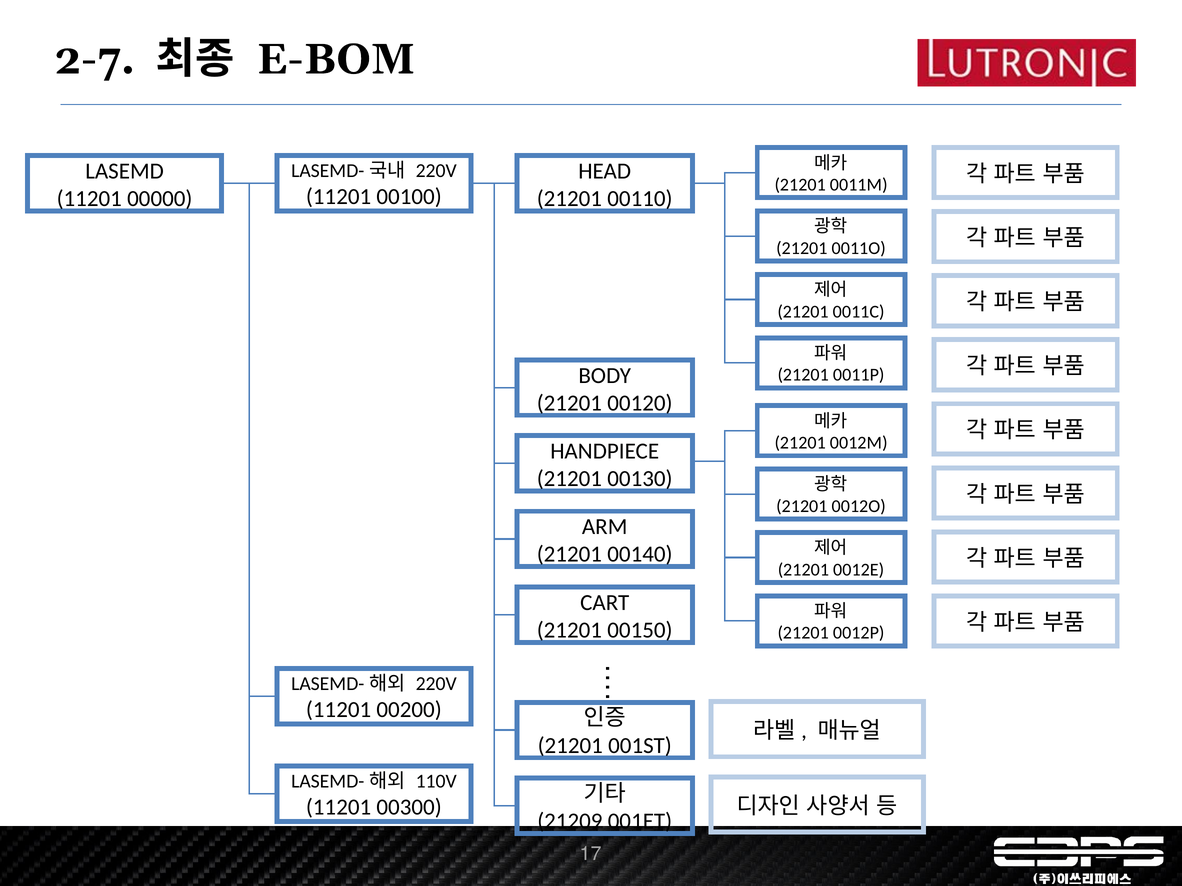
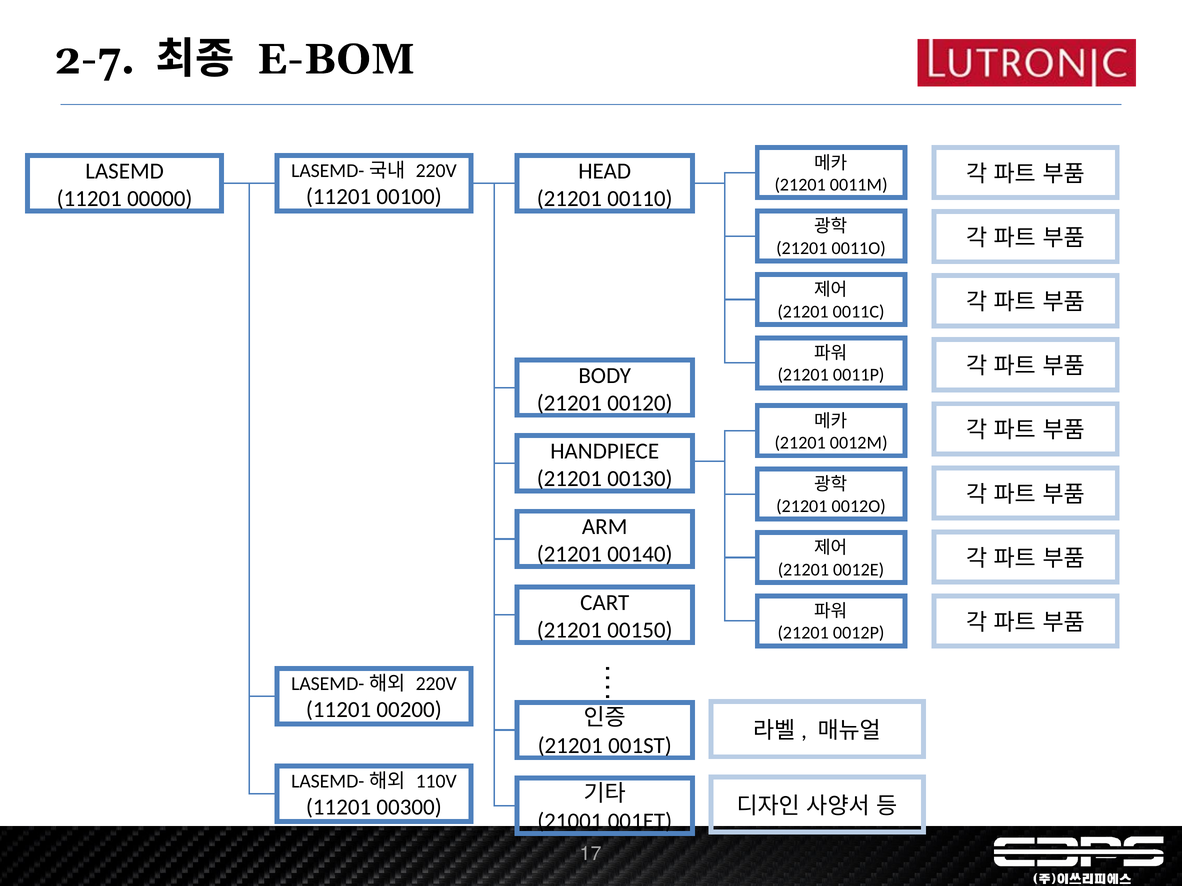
21209: 21209 -> 21001 (570, 822)
